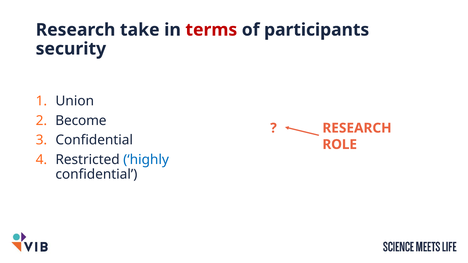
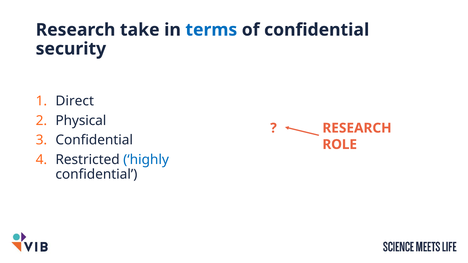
terms colour: red -> blue (211, 30)
of participants: participants -> confidential (317, 30)
Union: Union -> Direct (75, 101)
Become: Become -> Physical (81, 121)
